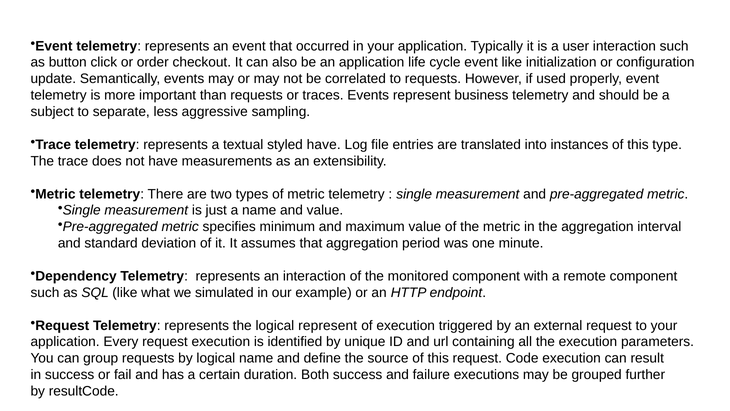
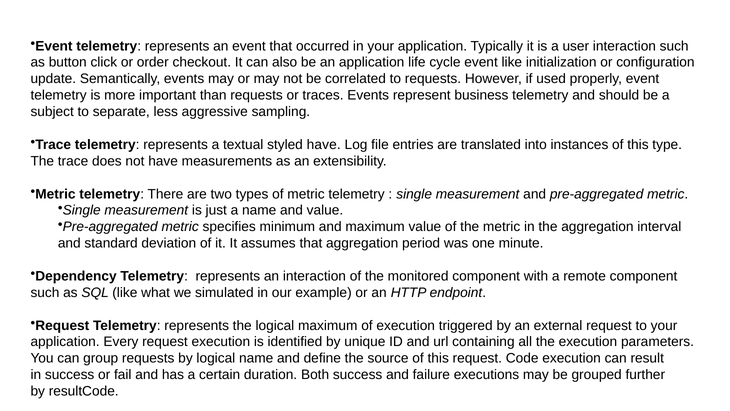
logical represent: represent -> maximum (328, 325)
